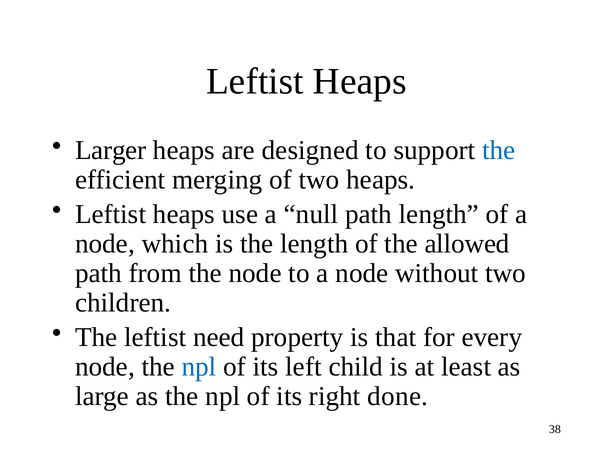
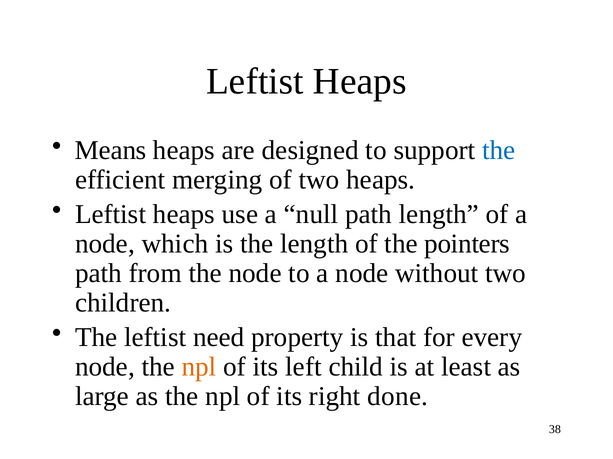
Larger: Larger -> Means (111, 150)
allowed: allowed -> pointers (467, 244)
npl colour: blue -> orange (199, 367)
